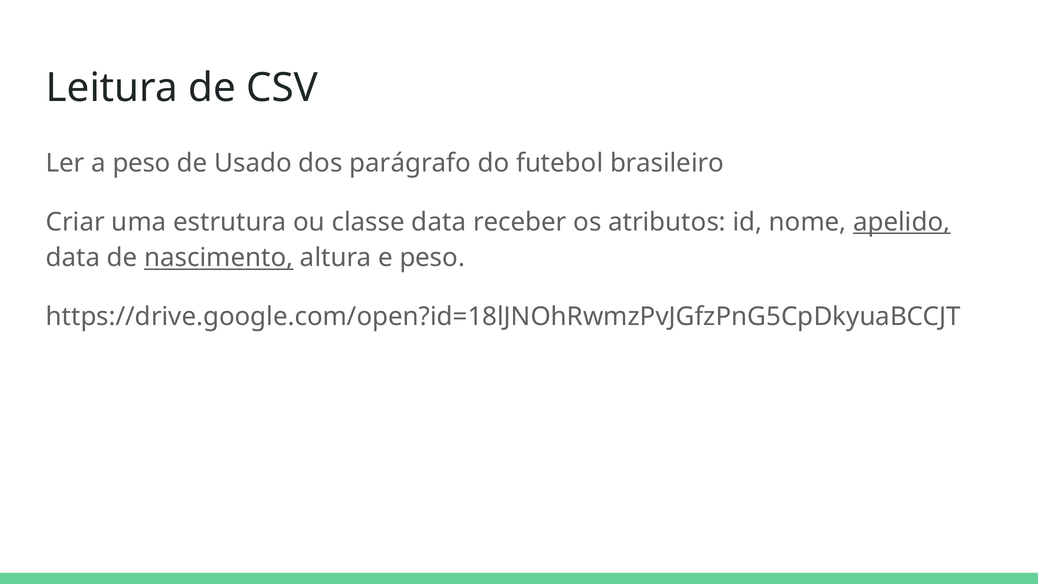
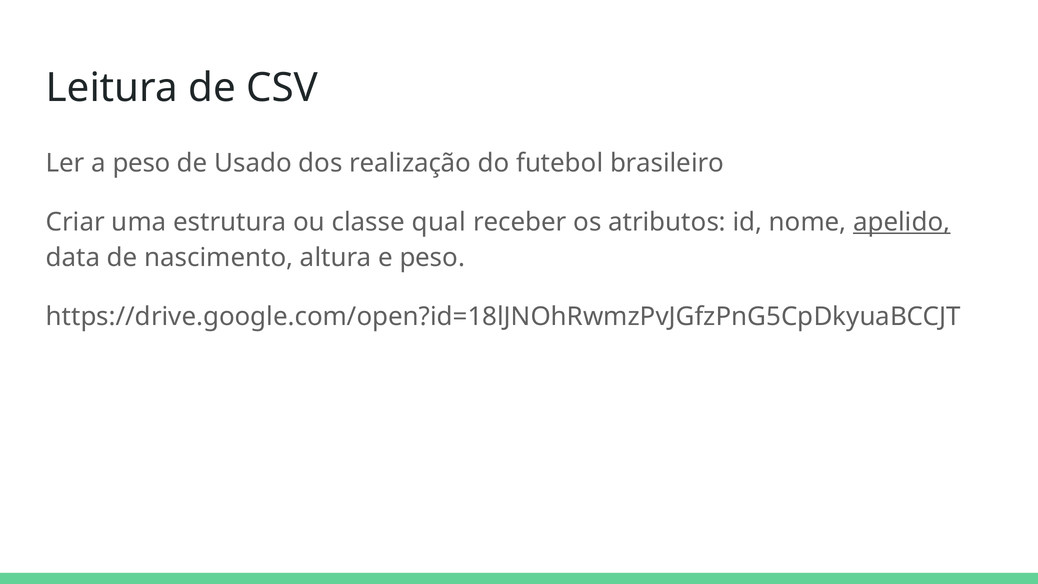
parágrafo: parágrafo -> realização (410, 163)
classe data: data -> qual (439, 222)
nascimento underline: present -> none (219, 258)
